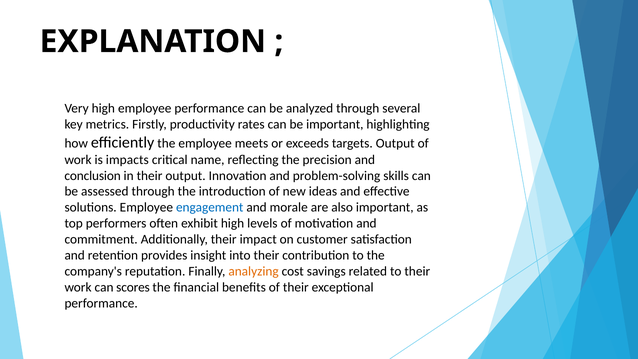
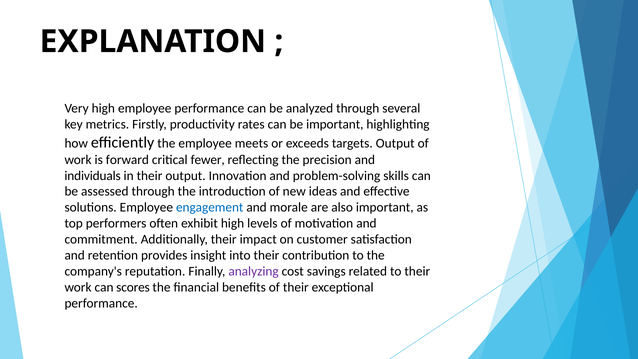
impacts: impacts -> forward (127, 160)
name: name -> fewer (208, 160)
conclusion: conclusion -> individuals (93, 176)
analyzing colour: orange -> purple (254, 271)
